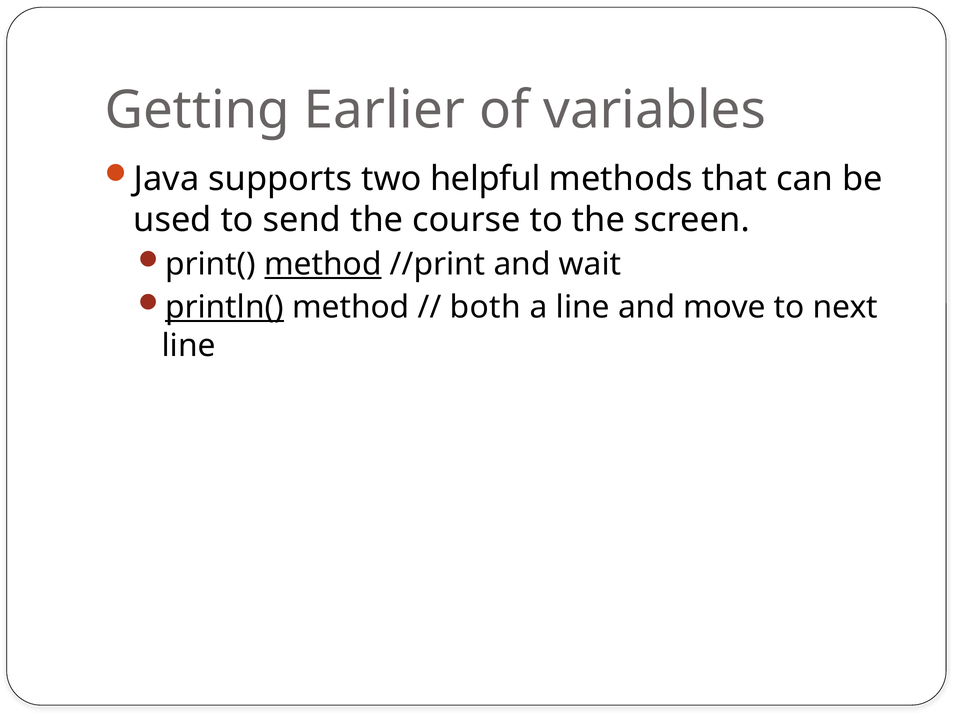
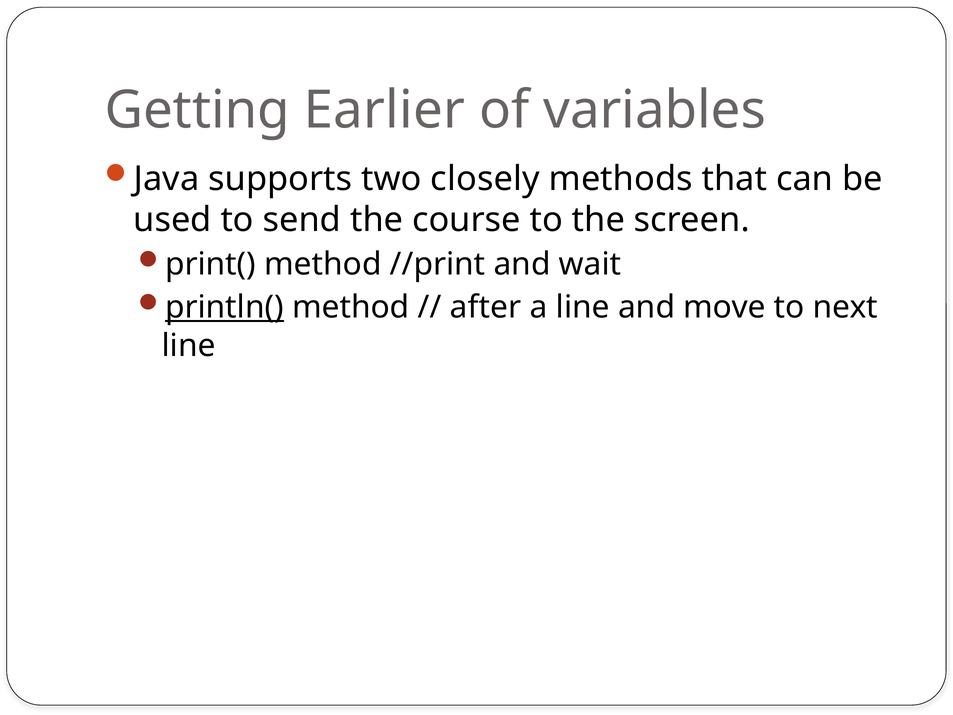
helpful: helpful -> closely (485, 179)
method underline: present -> none (323, 264)
both: both -> after (485, 307)
